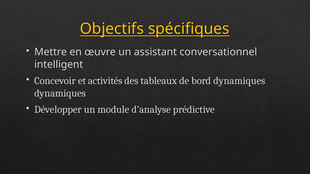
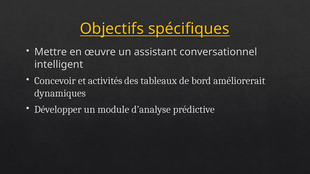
bord dynamiques: dynamiques -> améliorerait (239, 81)
